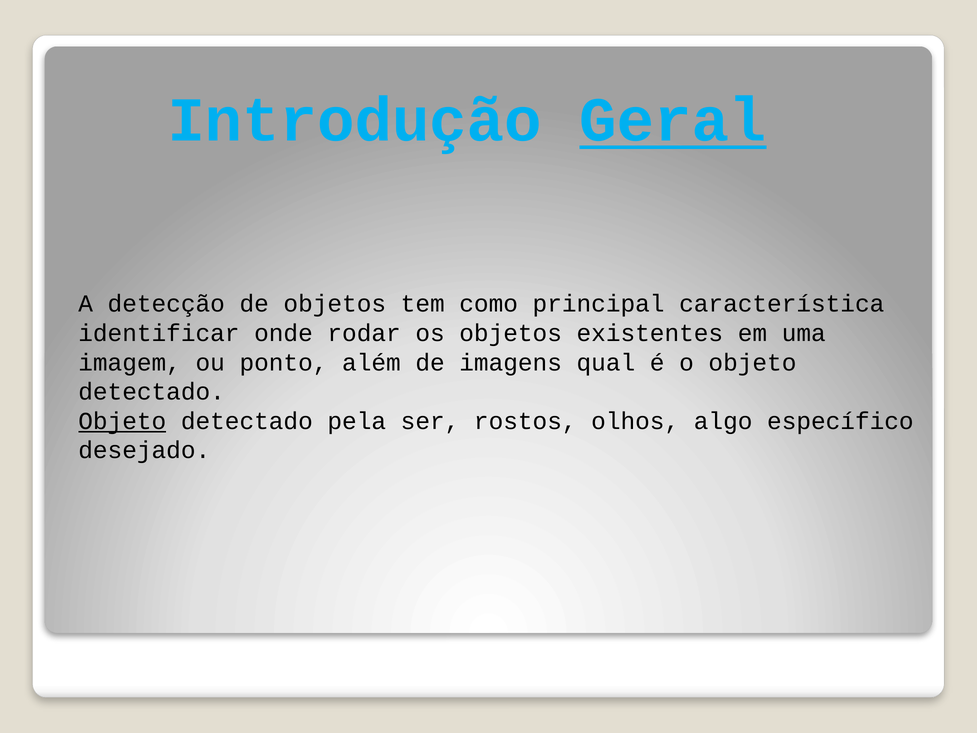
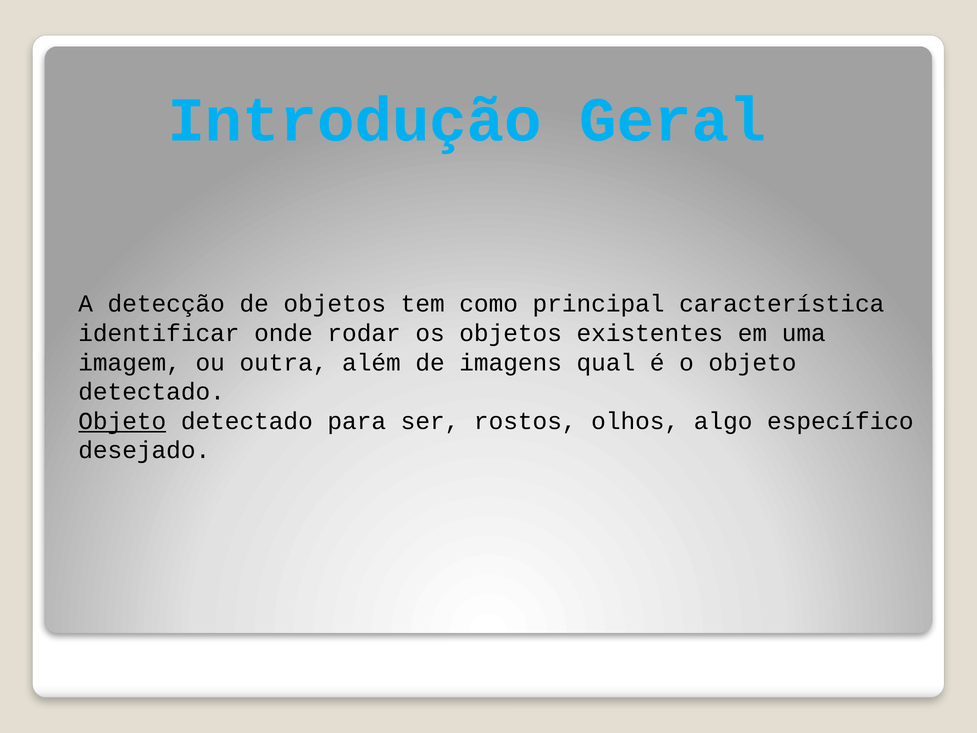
Geral underline: present -> none (673, 120)
ponto: ponto -> outra (283, 362)
pela: pela -> para (357, 421)
